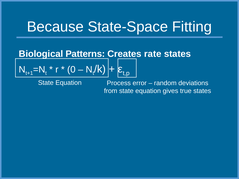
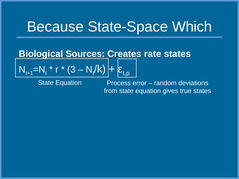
Fitting: Fitting -> Which (192, 27)
Patterns: Patterns -> Sources (85, 54)
0: 0 -> 3 (71, 70)
